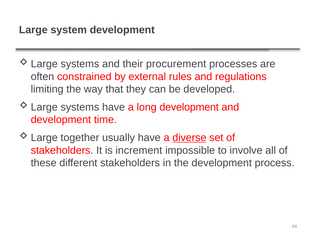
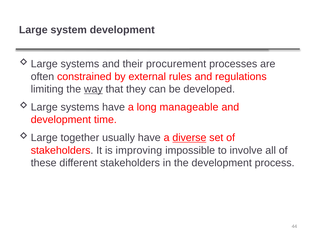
way underline: none -> present (93, 89)
long development: development -> manageable (189, 107)
increment: increment -> improving (139, 150)
